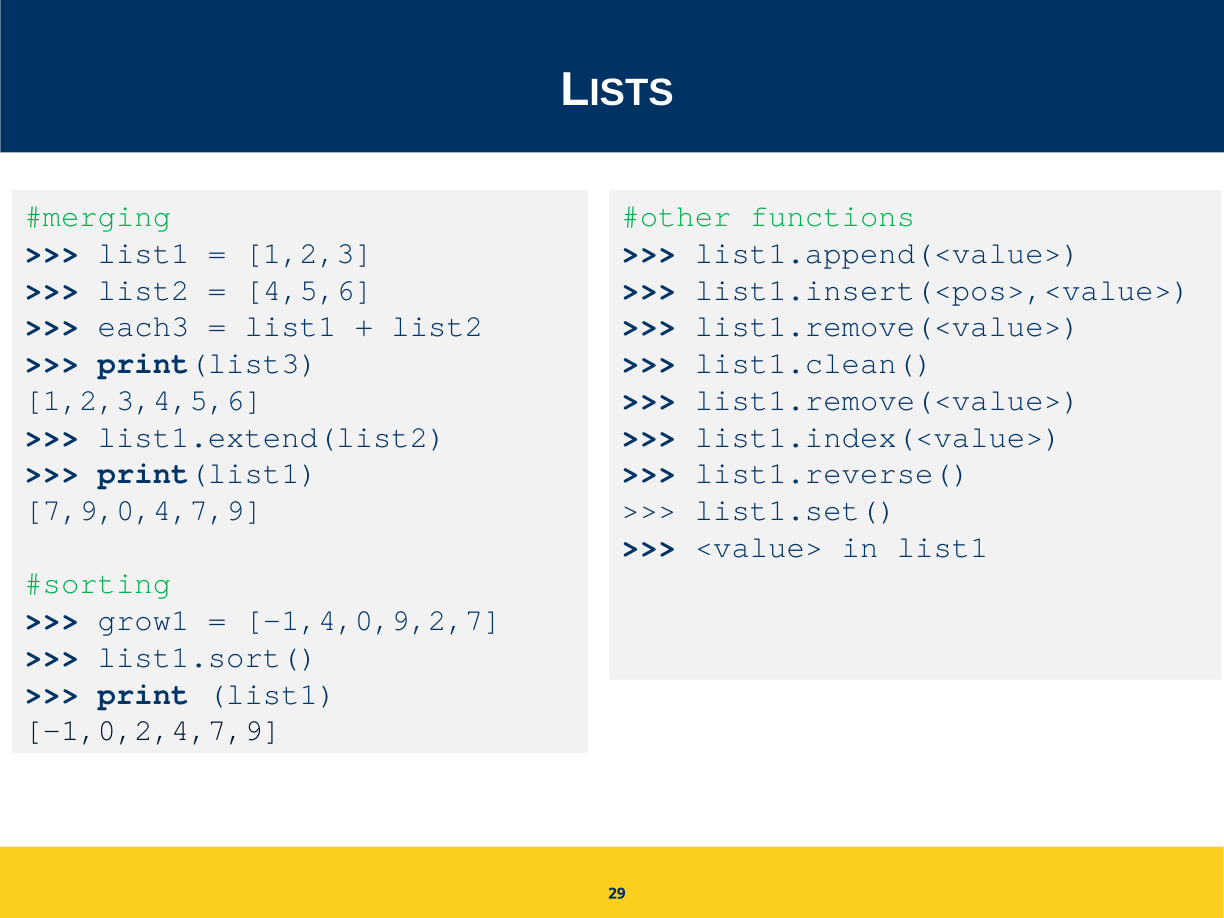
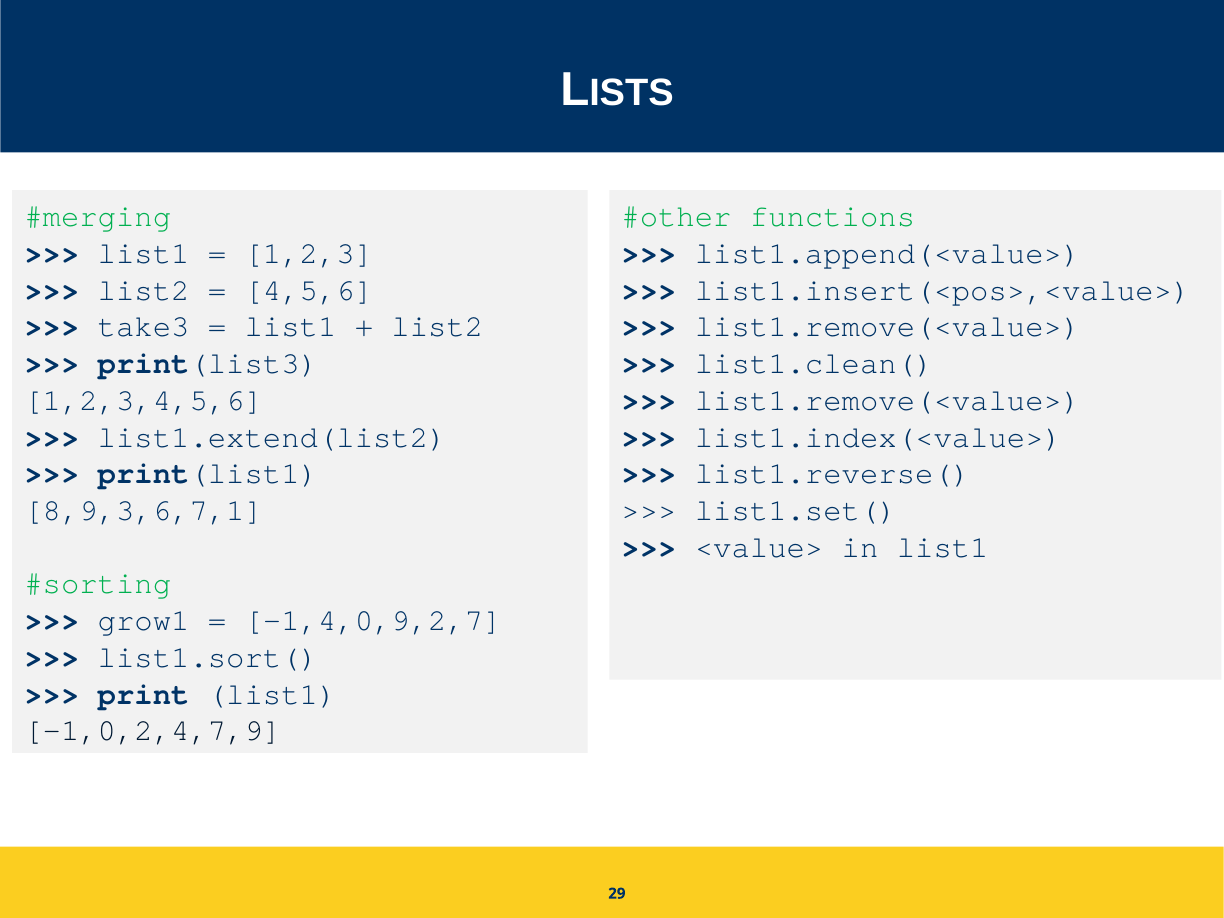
each3: each3 -> take3 (144, 327)
7,9,0,4,7,9: 7,9,0,4,7,9 -> 8,9,3,6,7,1 (144, 510)
